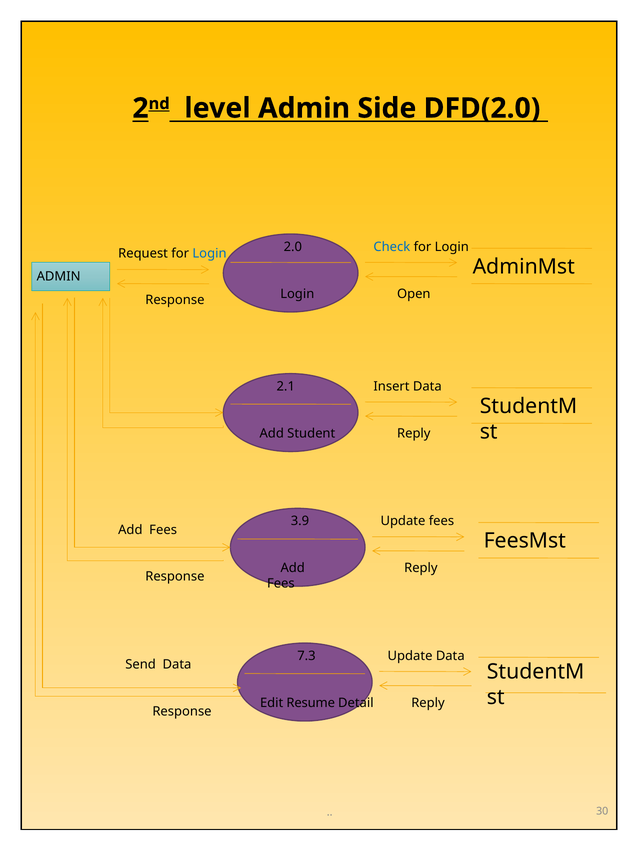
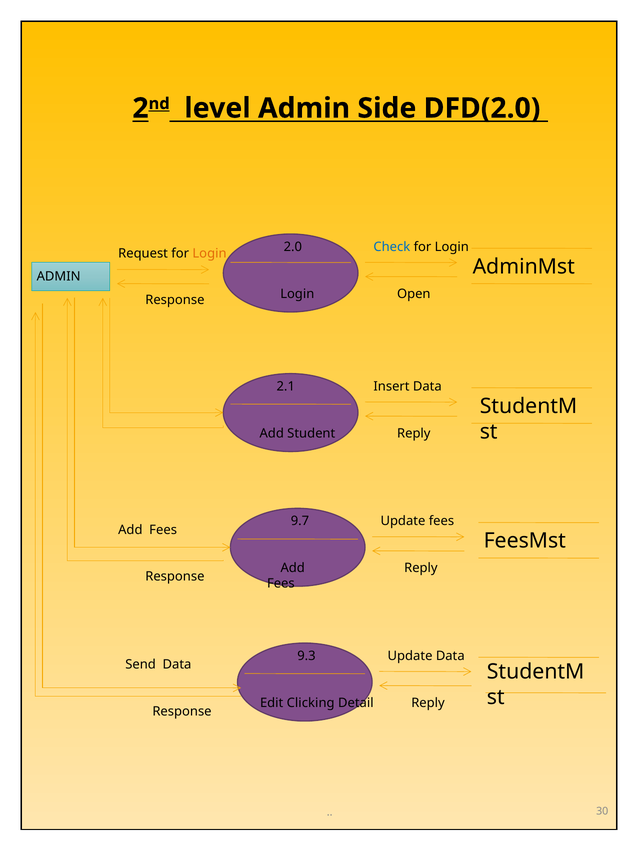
Login colour: blue -> orange (209, 253)
3.9: 3.9 -> 9.7 (300, 521)
7.3: 7.3 -> 9.3 (306, 656)
Resume: Resume -> Clicking (311, 703)
